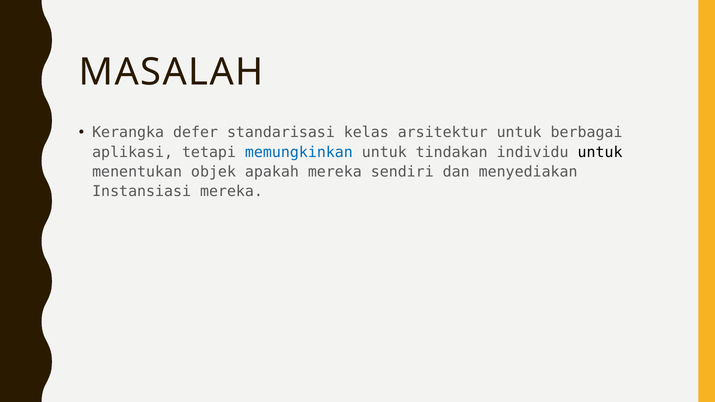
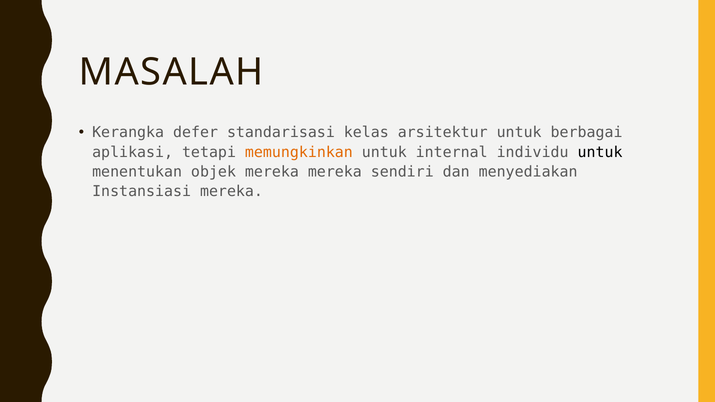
memungkinkan colour: blue -> orange (299, 152)
tindakan: tindakan -> internal (452, 152)
objek apakah: apakah -> mereka (272, 172)
